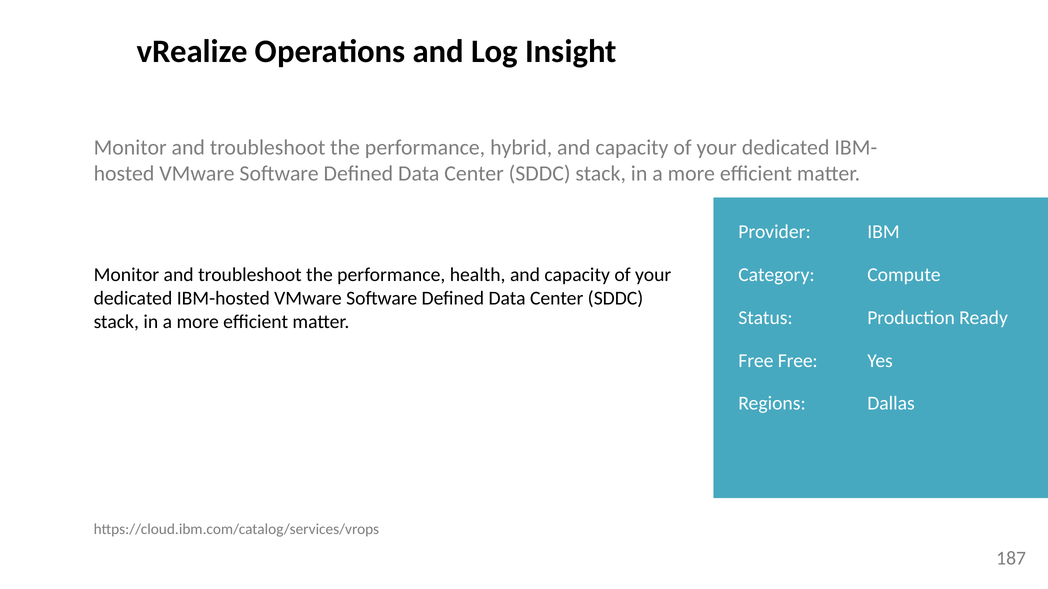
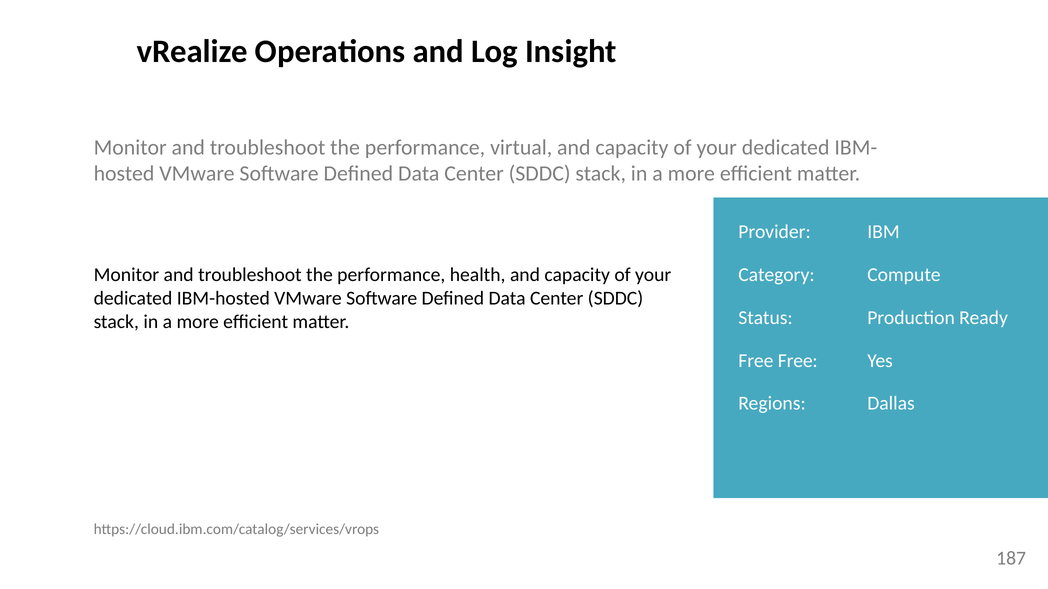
hybrid: hybrid -> virtual (521, 147)
